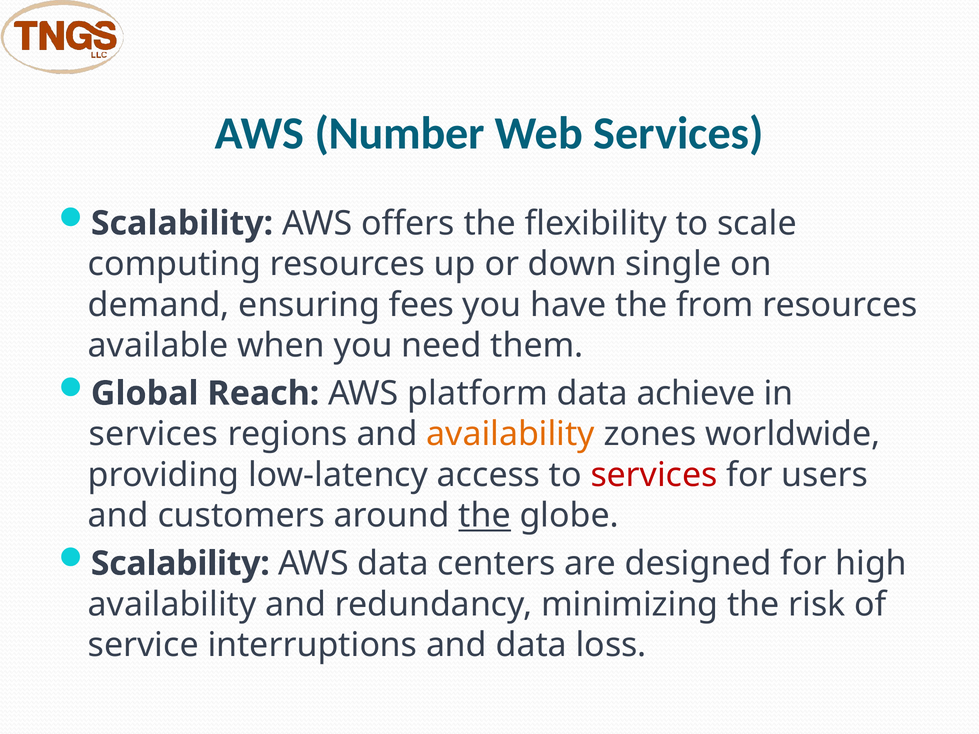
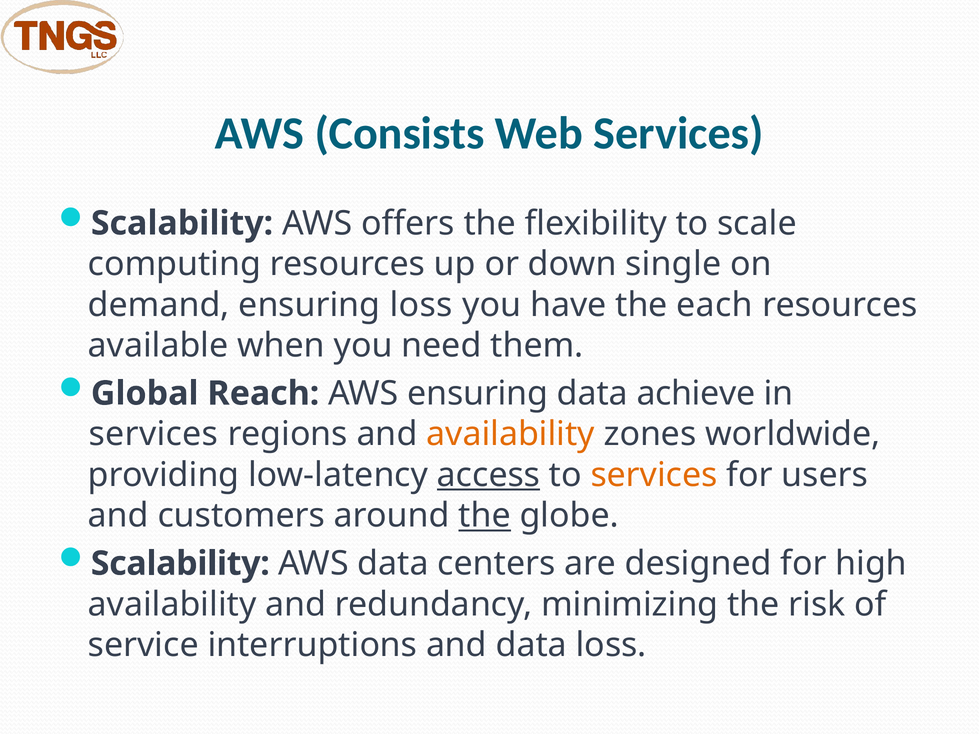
Number: Number -> Consists (400, 134)
ensuring fees: fees -> loss (421, 305)
from: from -> each (715, 305)
AWS platform: platform -> ensuring (478, 394)
access underline: none -> present (489, 475)
services colour: red -> orange (654, 475)
